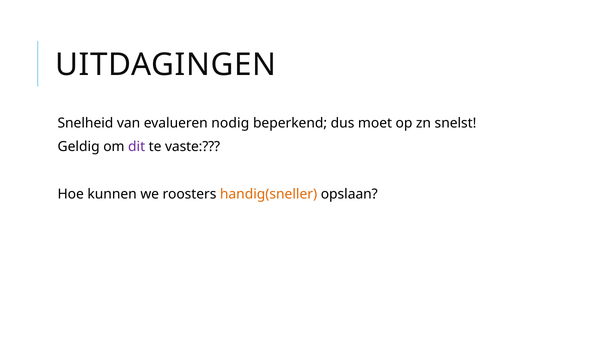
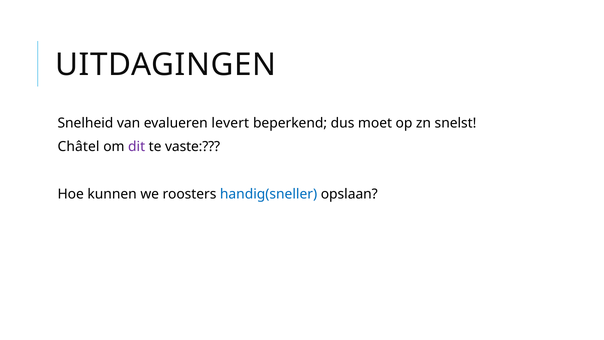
nodig: nodig -> levert (230, 123)
Geldig: Geldig -> Châtel (79, 147)
handig(sneller colour: orange -> blue (269, 194)
